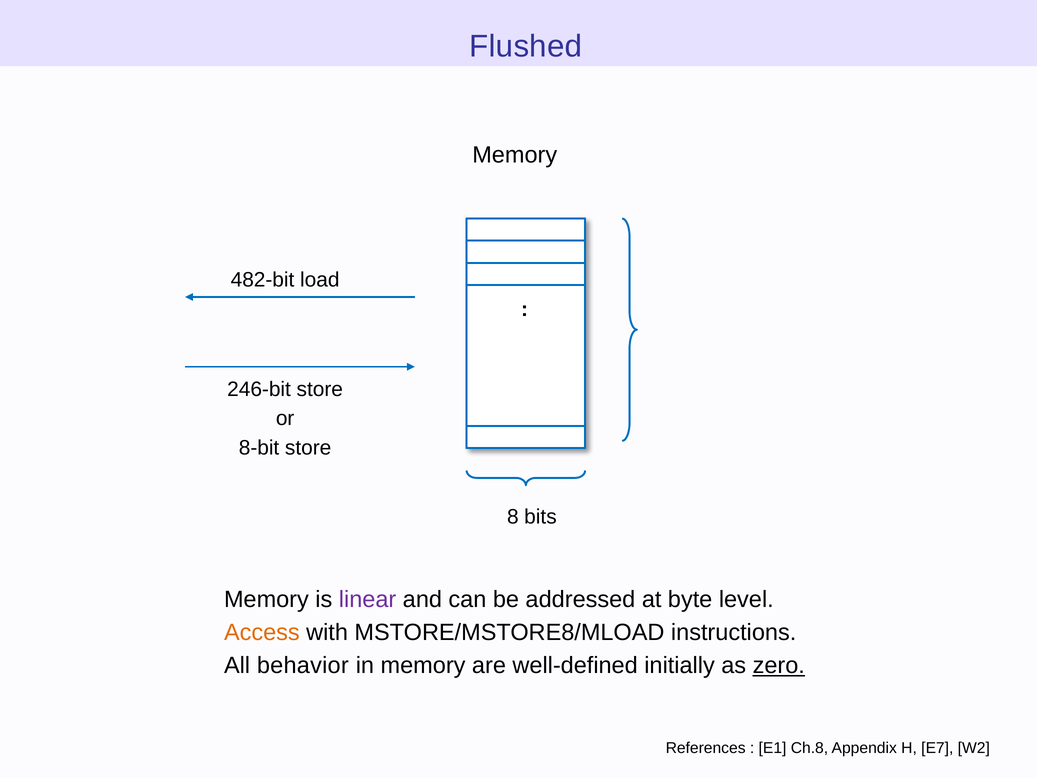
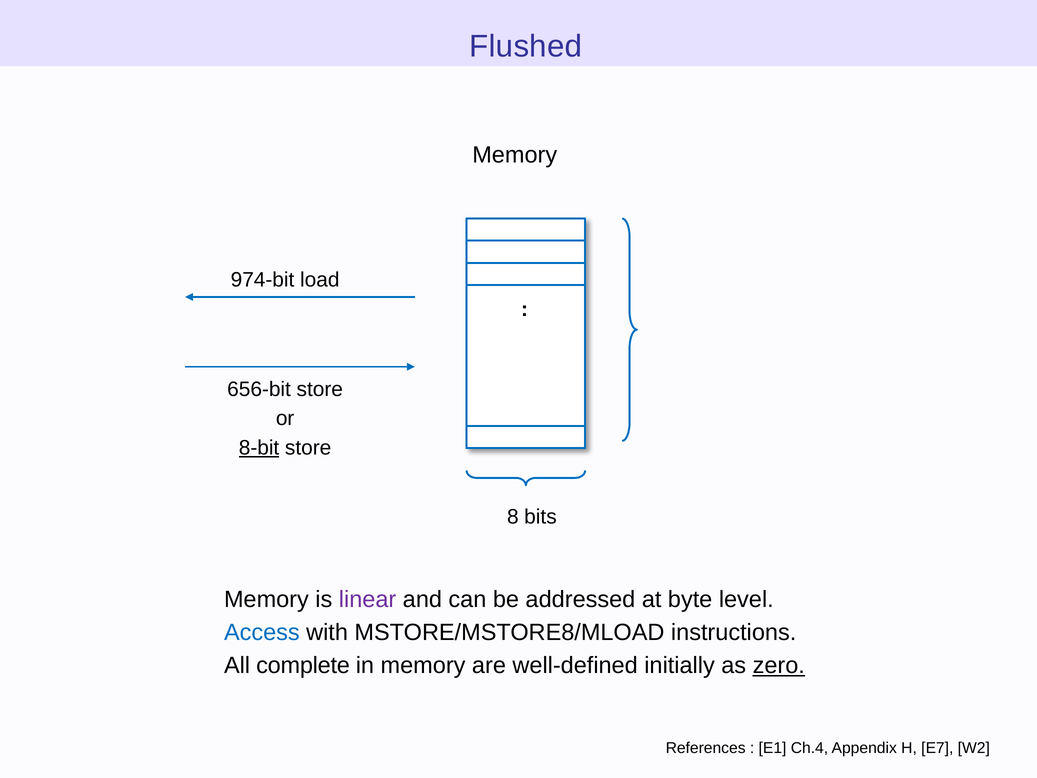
482-bit: 482-bit -> 974-bit (262, 280)
246-bit: 246-bit -> 656-bit (259, 389)
8-bit underline: none -> present (259, 448)
Access colour: orange -> blue (262, 632)
behavior: behavior -> complete (303, 665)
Ch.8: Ch.8 -> Ch.4 (809, 748)
